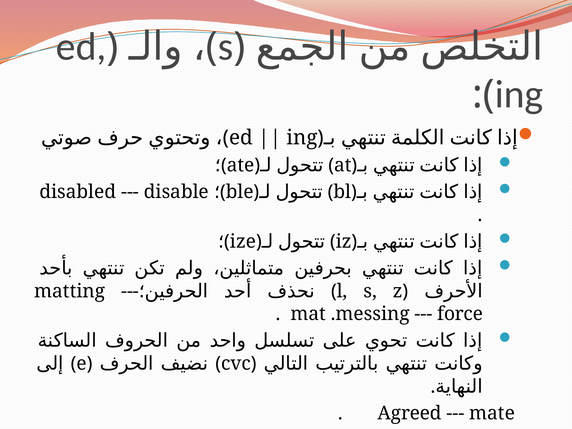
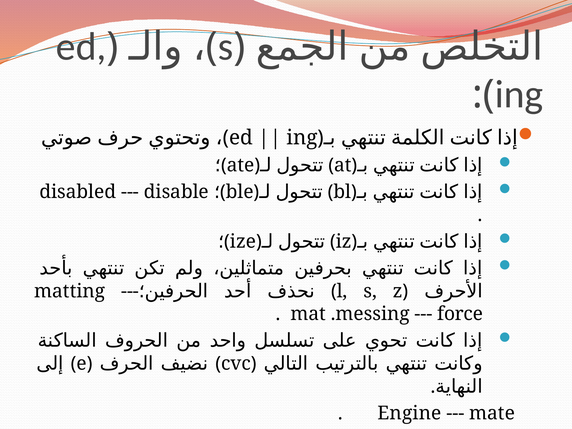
Agreed: Agreed -> Engine (410, 413)
